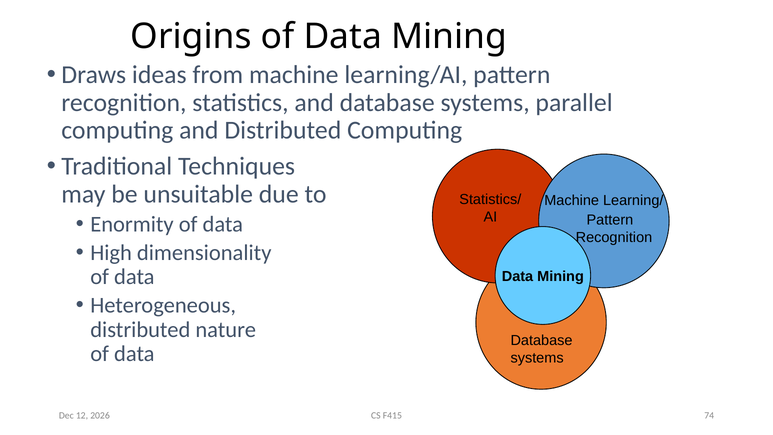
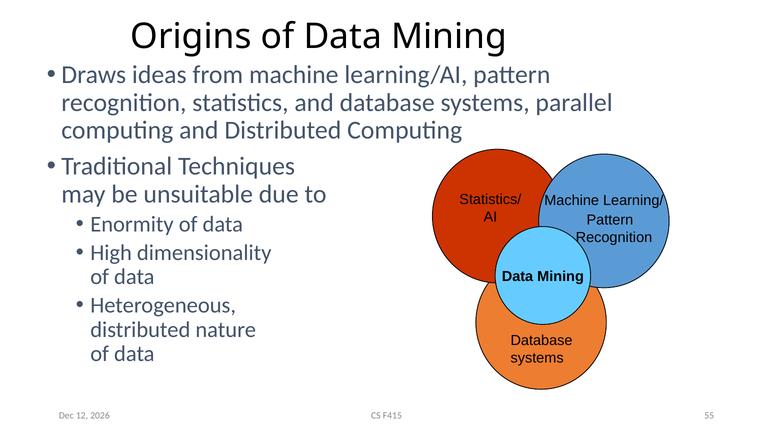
74: 74 -> 55 (709, 415)
